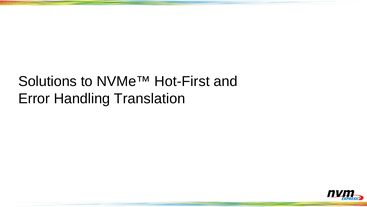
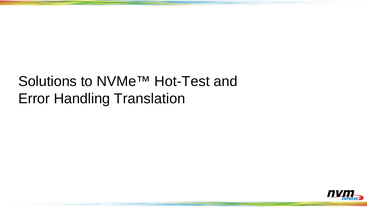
Hot-First: Hot-First -> Hot-Test (182, 81)
